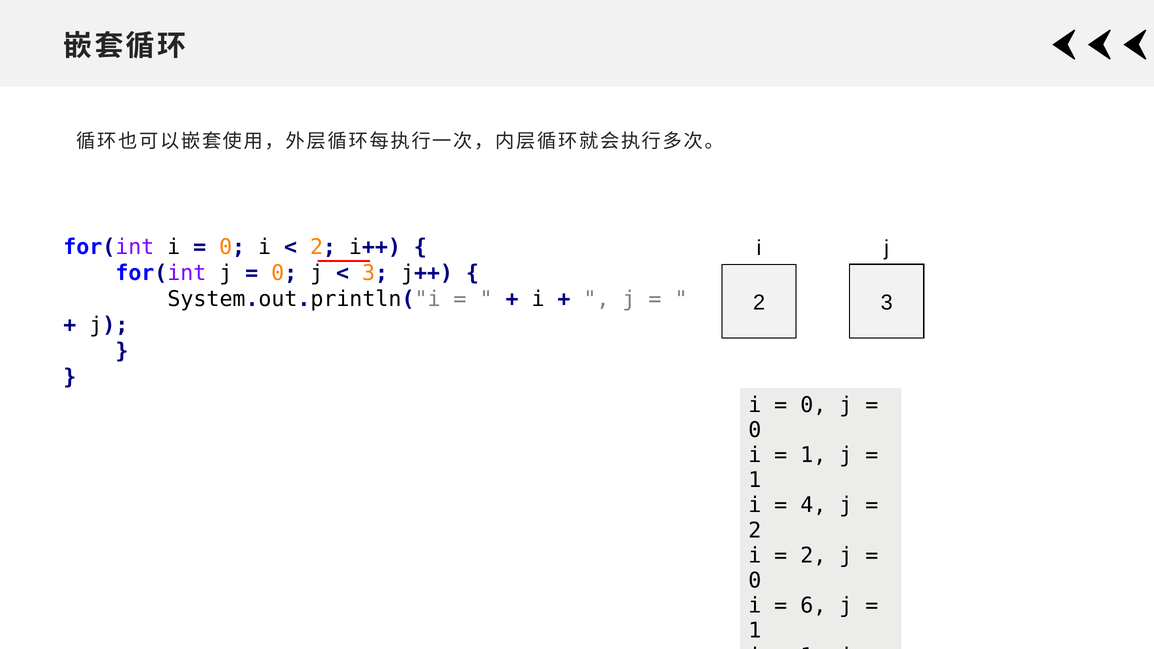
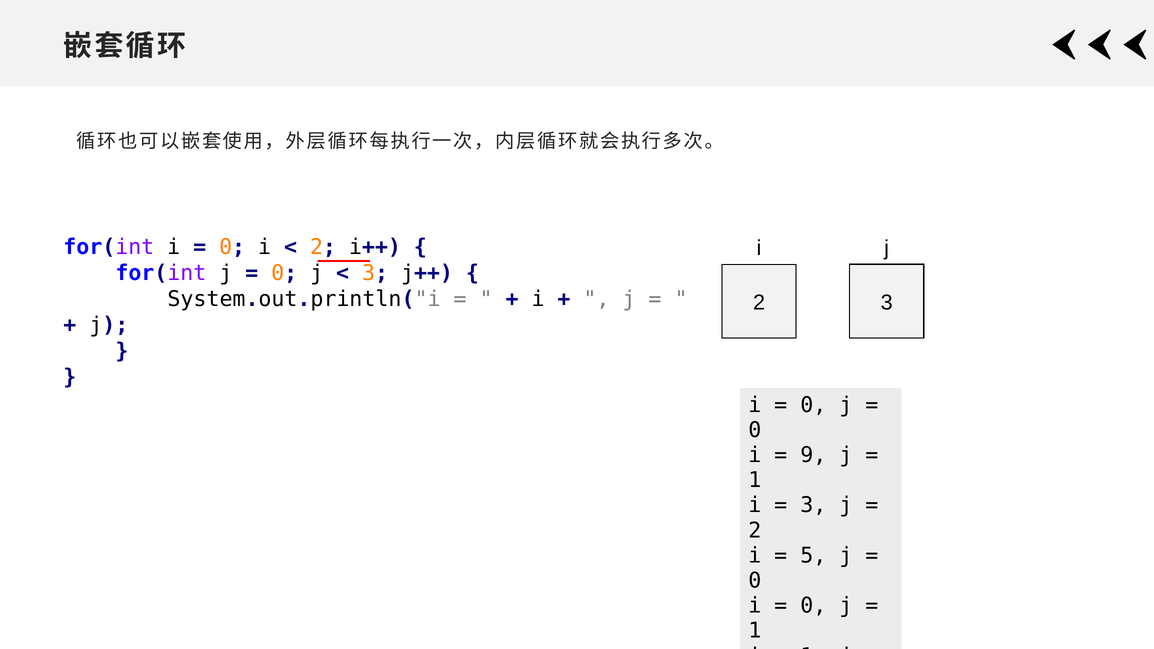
1: 1 -> 9 (813, 455)
4: 4 -> 3 (813, 505)
2: 2 -> 5 (813, 556)
6: 6 -> 0 (813, 606)
